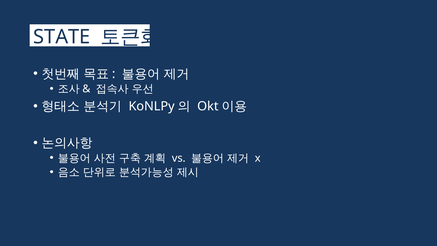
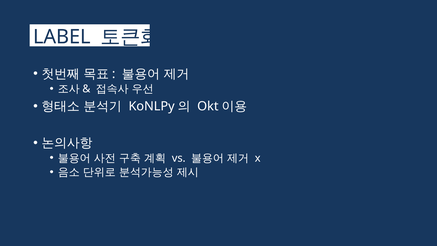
STATE: STATE -> LABEL (62, 37)
